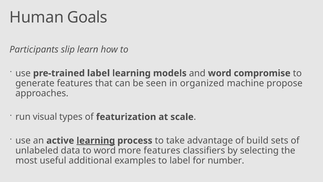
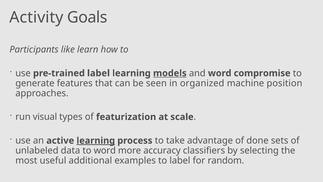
Human: Human -> Activity (37, 17)
slip: slip -> like (68, 49)
models underline: none -> present (170, 73)
propose: propose -> position (284, 83)
build: build -> done (257, 140)
more features: features -> accuracy (162, 150)
number: number -> random (226, 160)
